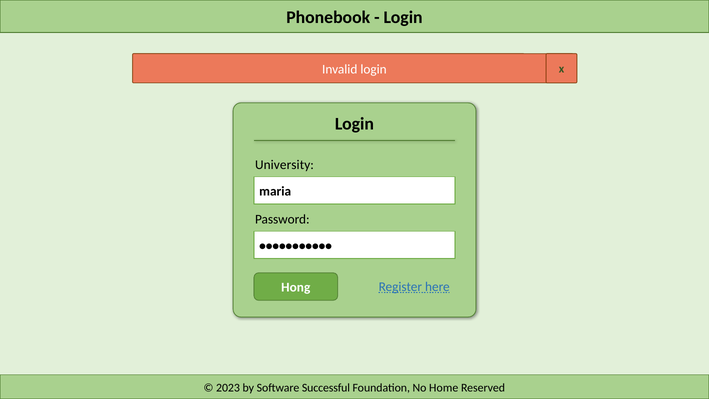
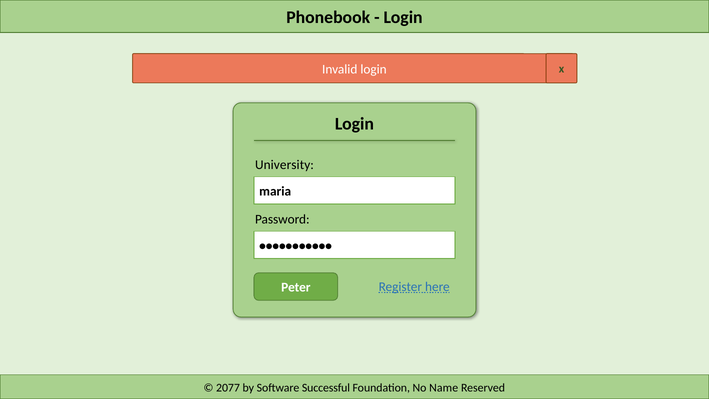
Hong: Hong -> Peter (296, 287)
2023: 2023 -> 2077 (228, 388)
Home: Home -> Name (444, 388)
